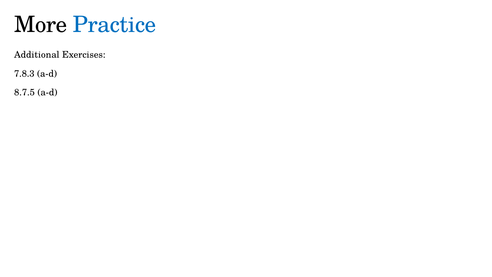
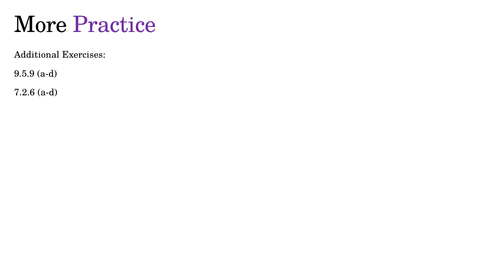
Practice colour: blue -> purple (115, 25)
7.8.3: 7.8.3 -> 9.5.9 (24, 74)
8.7.5: 8.7.5 -> 7.2.6 (24, 92)
